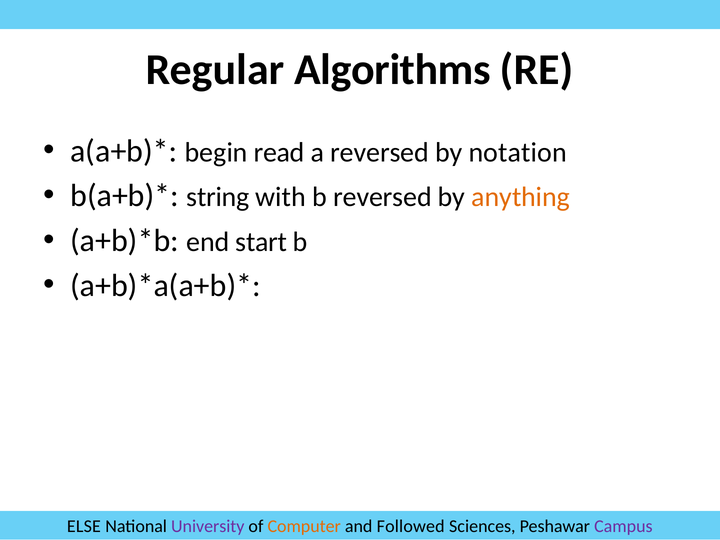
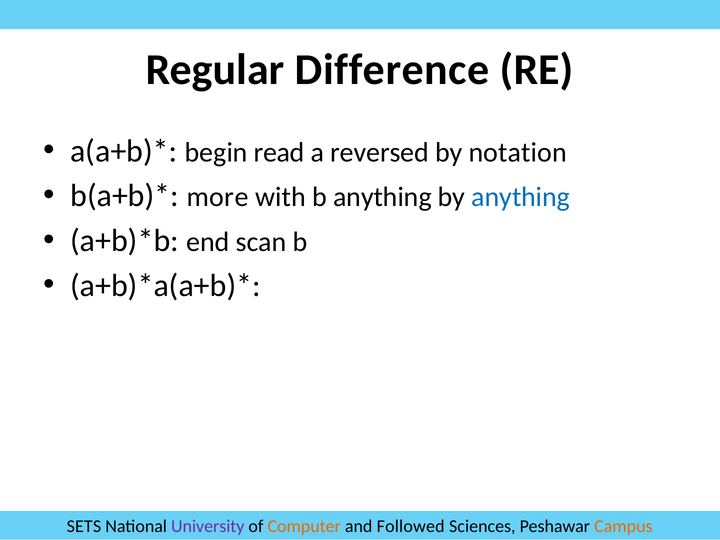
Algorithms: Algorithms -> Difference (392, 70)
string: string -> more (218, 197)
b reversed: reversed -> anything (382, 197)
anything colour: orange -> blue (521, 197)
start: start -> scan (261, 242)
ELSE: ELSE -> SETS (84, 526)
Campus colour: purple -> orange (623, 526)
